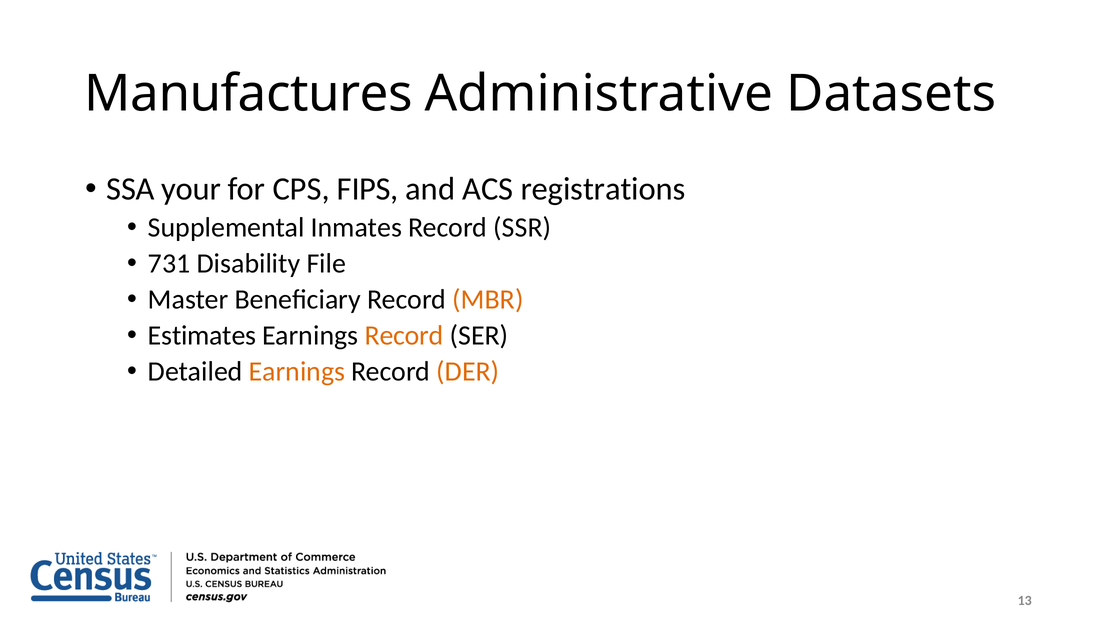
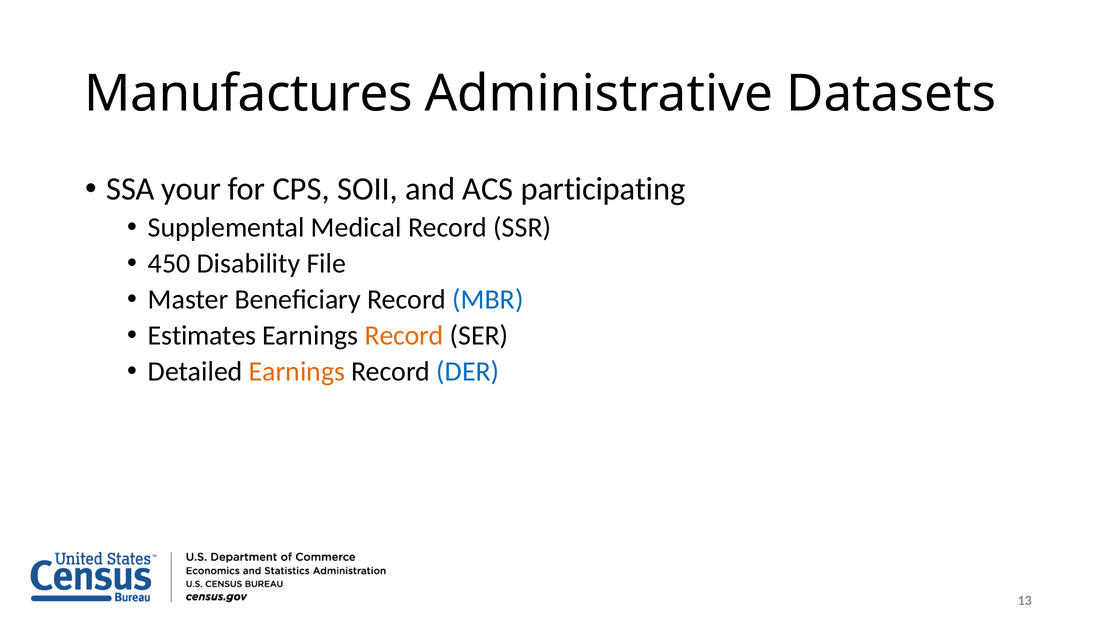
FIPS: FIPS -> SOII (368, 189)
registrations: registrations -> participating (603, 189)
Inmates: Inmates -> Medical (356, 227)
731: 731 -> 450 (169, 263)
MBR colour: orange -> blue (488, 299)
DER colour: orange -> blue (468, 371)
